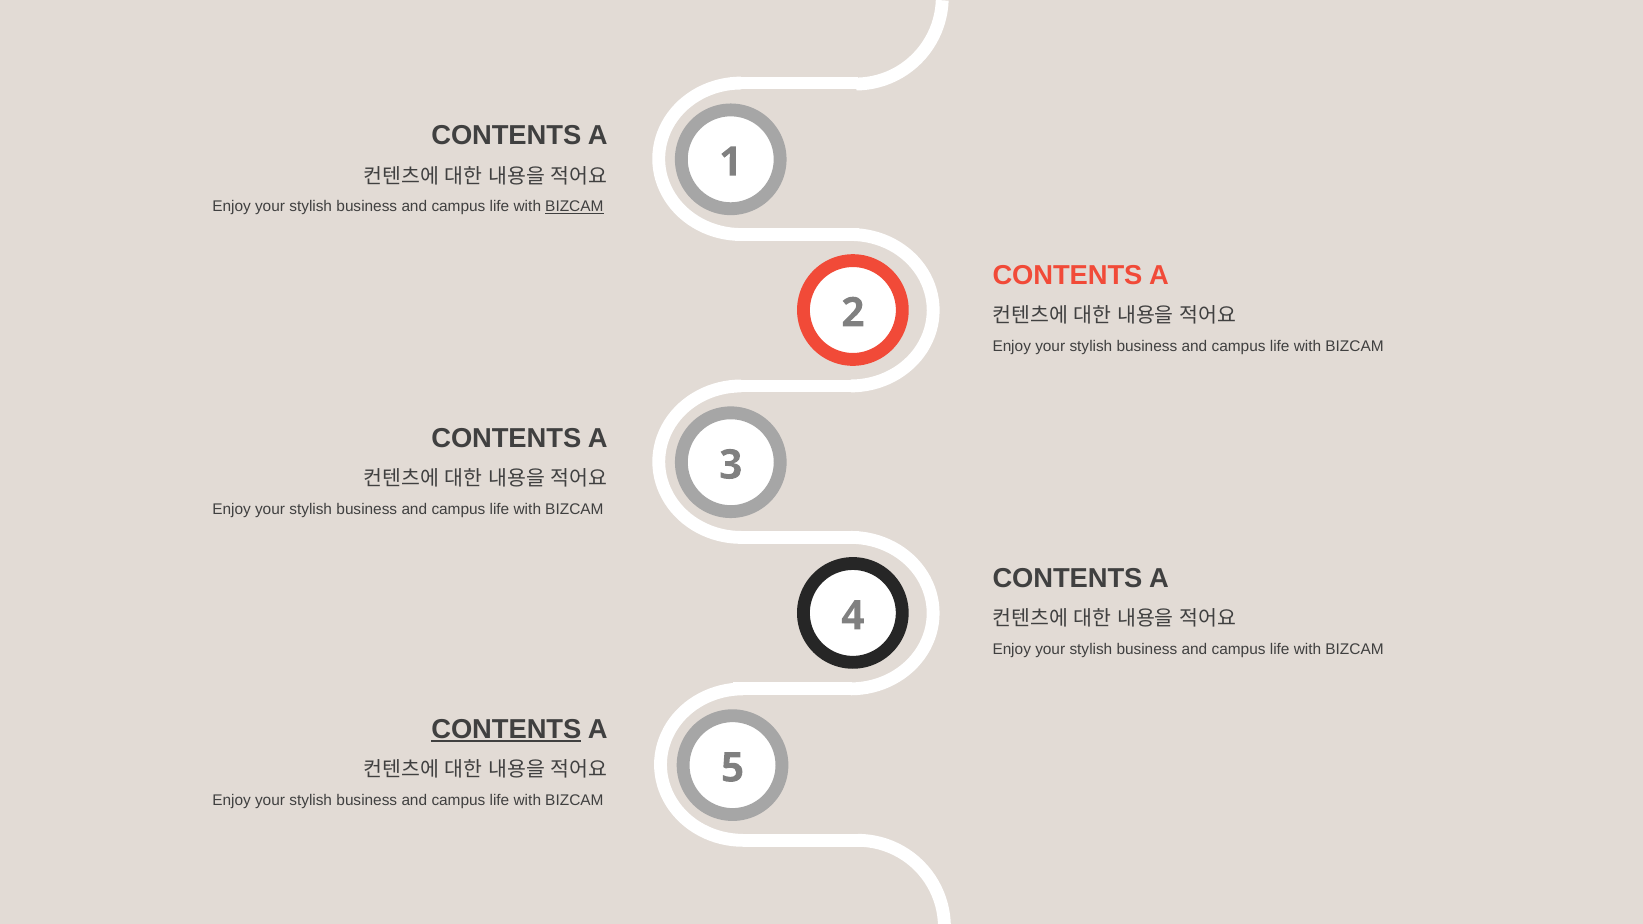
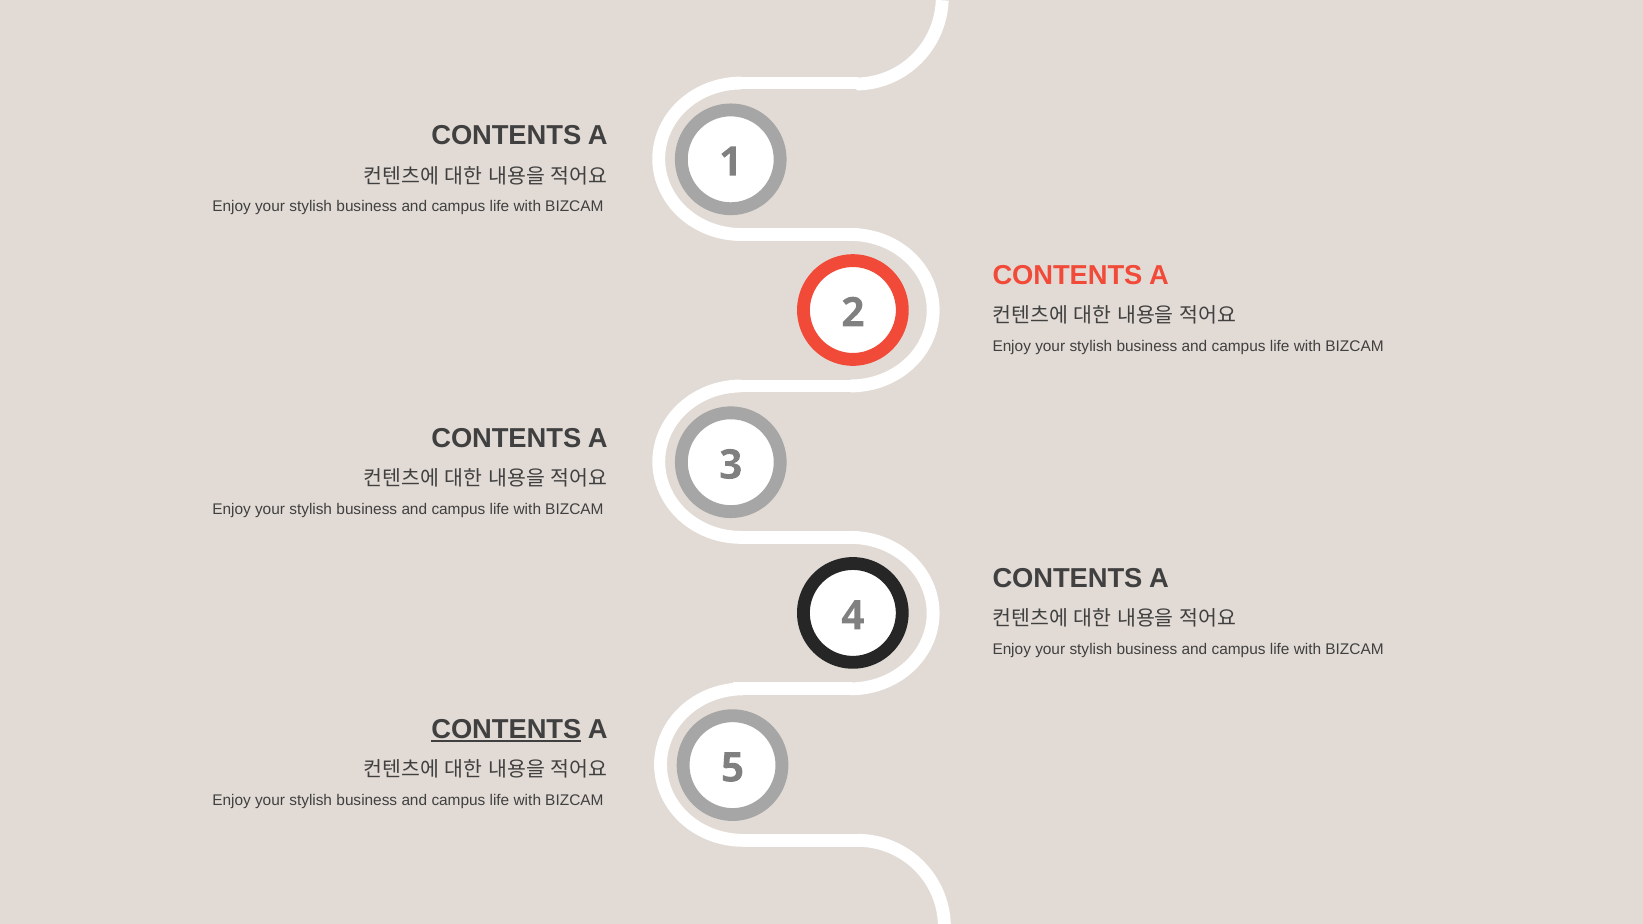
BIZCAM underline: present -> none (574, 207)
